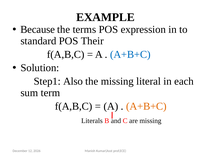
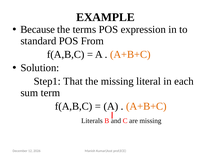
Their: Their -> From (92, 41)
A+B+C colour: blue -> orange (130, 54)
Also: Also -> That (73, 81)
